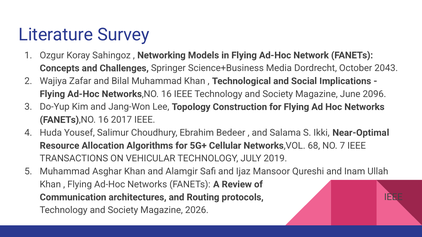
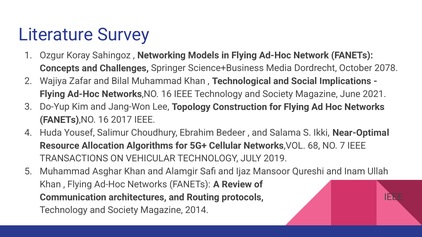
2043: 2043 -> 2078 (386, 68)
2096: 2096 -> 2021 (374, 94)
2026: 2026 -> 2014 (197, 210)
